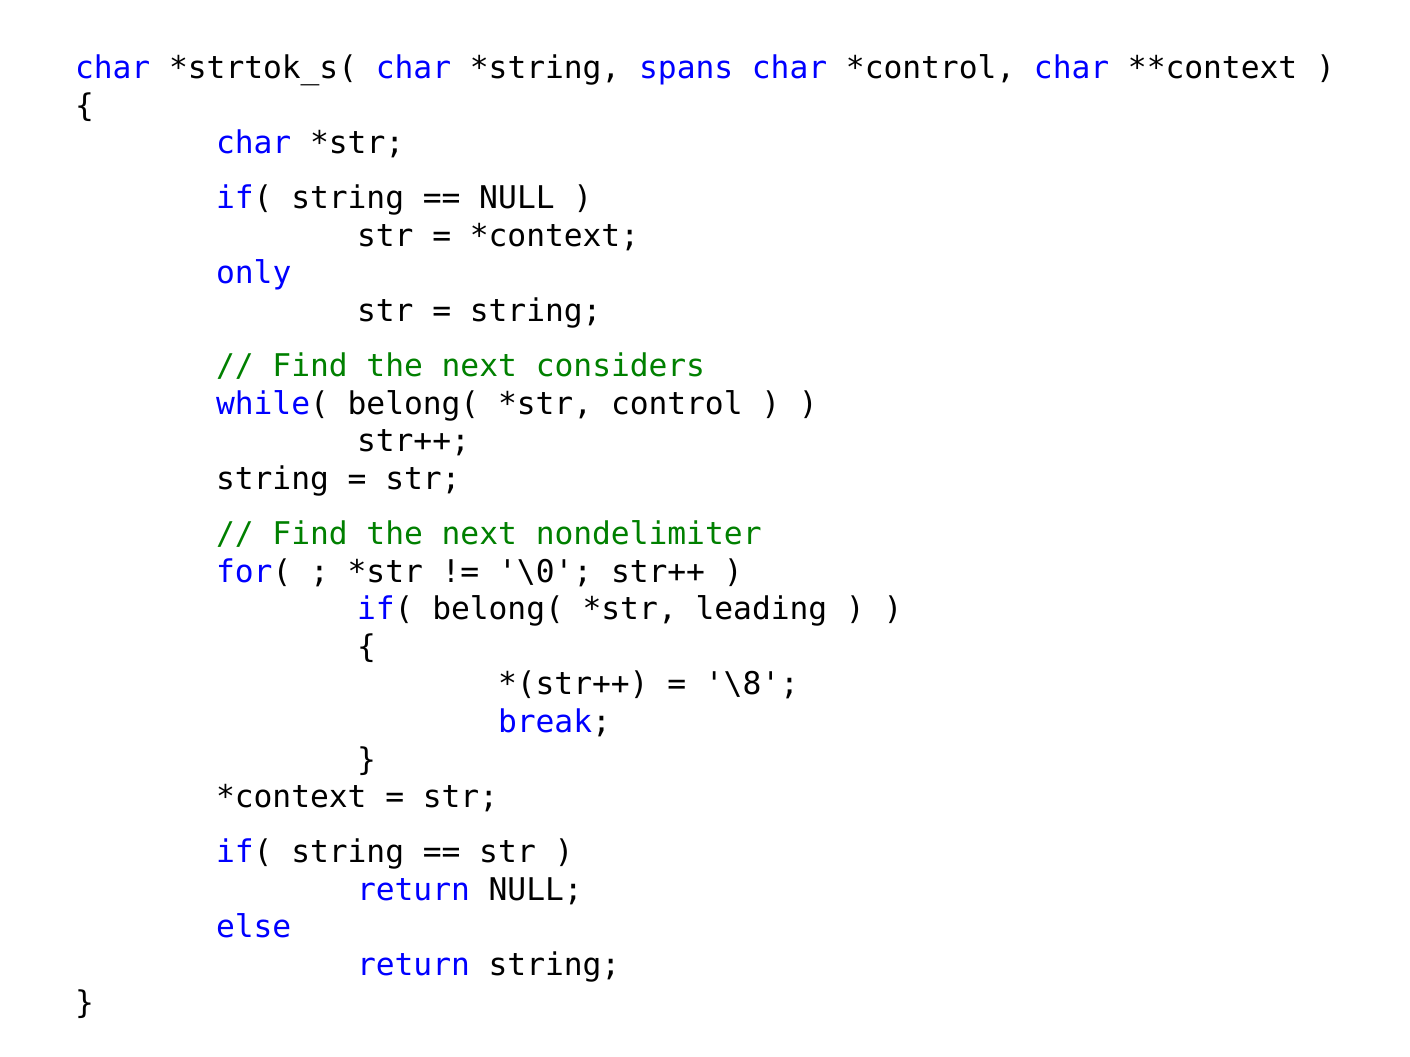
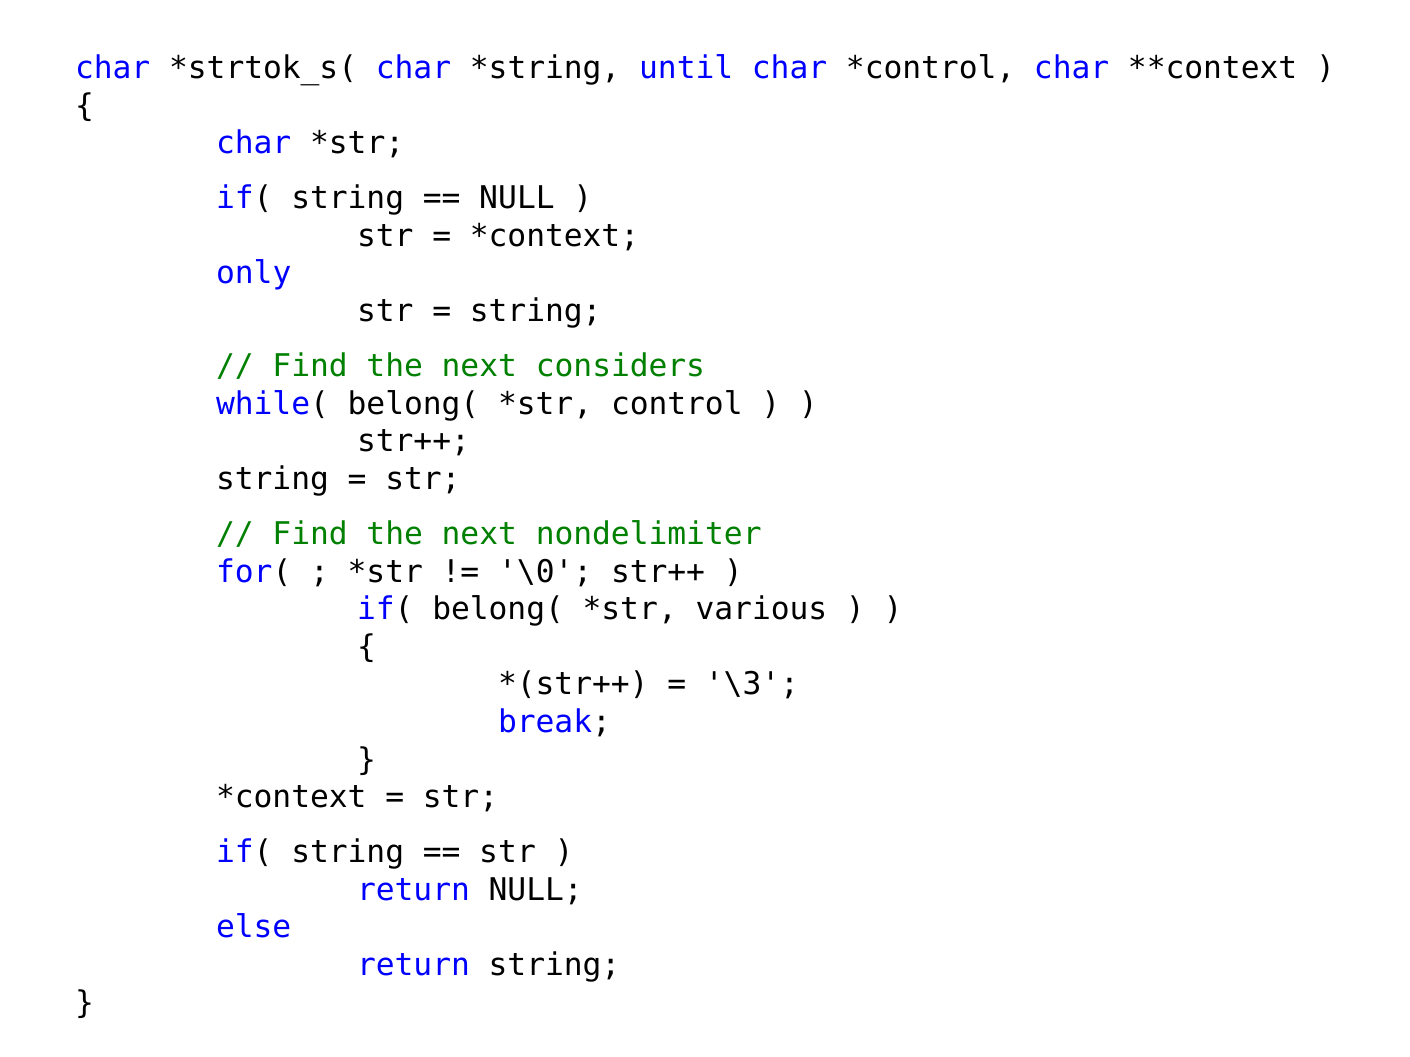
spans: spans -> until (686, 68)
leading: leading -> various (761, 610)
\8: \8 -> \3 (752, 685)
